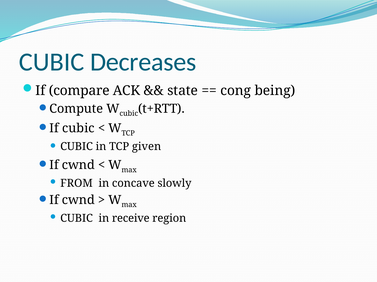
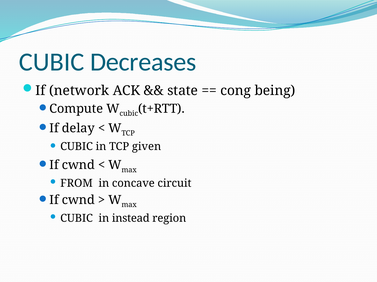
compare: compare -> network (79, 91)
If cubic: cubic -> delay (78, 129)
slowly: slowly -> circuit (174, 184)
receive: receive -> instead (131, 219)
